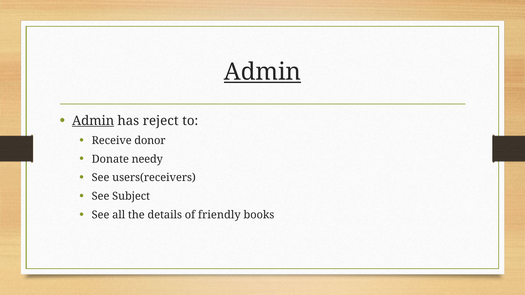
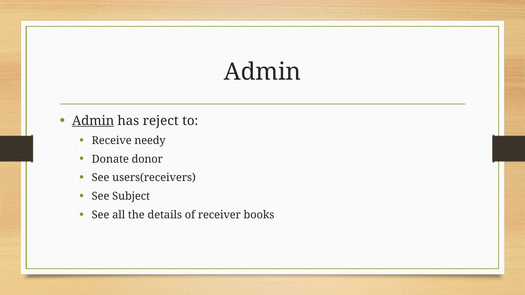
Admin underline: present -> none (262, 72)
donor: donor -> needy (150, 141)
needy: needy -> donor (147, 159)
friendly: friendly -> receiver (219, 215)
